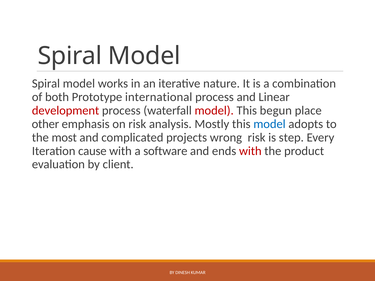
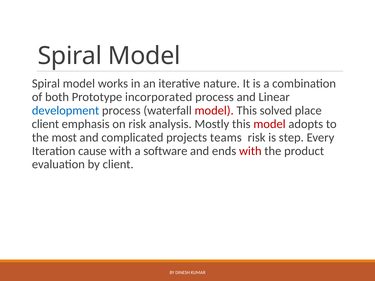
international: international -> incorporated (159, 97)
development colour: red -> blue (66, 111)
begun: begun -> solved (276, 111)
other: other -> client (45, 124)
model colour: blue -> red (270, 124)
wrong: wrong -> teams (226, 138)
